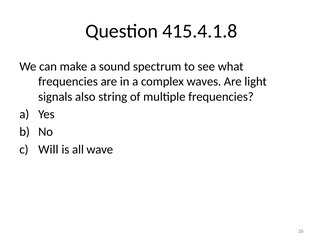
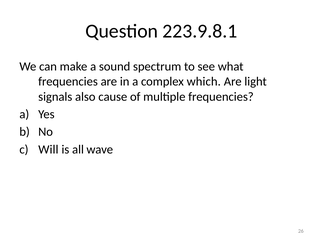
415.4.1.8: 415.4.1.8 -> 223.9.8.1 (200, 31)
waves: waves -> which (204, 82)
string: string -> cause (113, 97)
